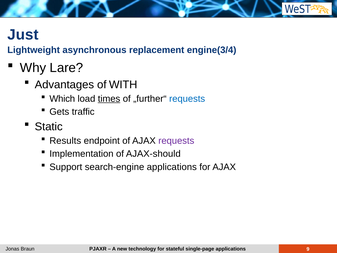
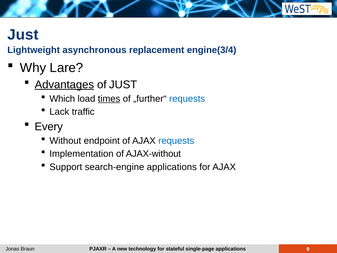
Advantages underline: none -> present (64, 85)
of WITH: WITH -> JUST (123, 85)
Gets: Gets -> Lack (59, 112)
Static: Static -> Every (49, 126)
Results: Results -> Without (65, 141)
requests colour: purple -> blue (176, 141)
AJAX-should: AJAX-should -> AJAX-without (153, 154)
